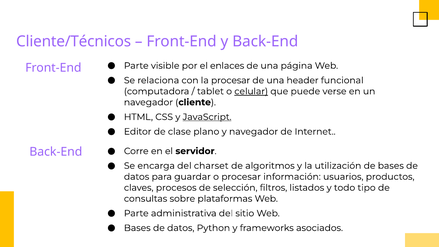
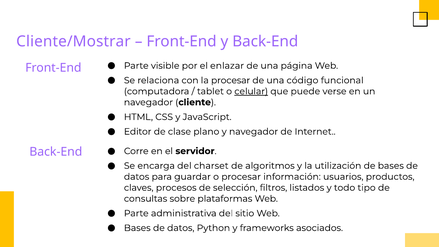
Cliente/Técnicos: Cliente/Técnicos -> Cliente/Mostrar (73, 41)
enlaces: enlaces -> enlazar (227, 66)
header: header -> código (302, 80)
JavaScript underline: present -> none (207, 117)
